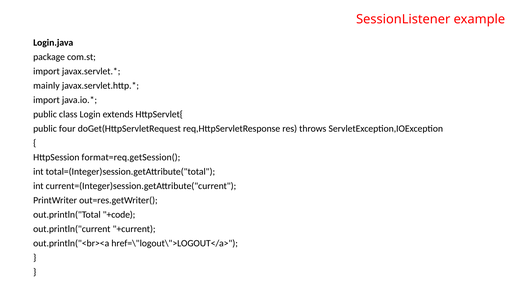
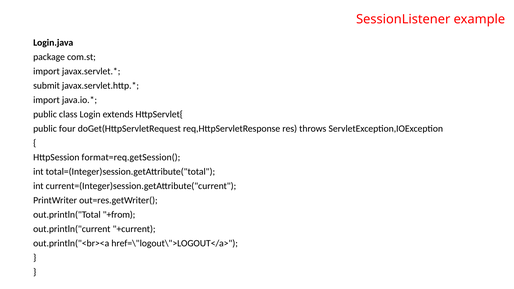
mainly: mainly -> submit (47, 86)
+code: +code -> +from (119, 215)
